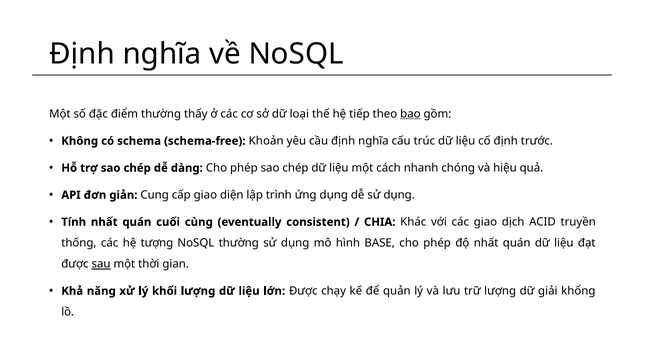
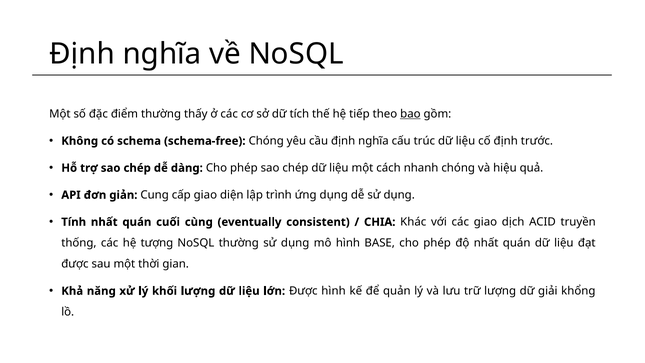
loại: loại -> tích (299, 114)
schema-free Khoản: Khoản -> Chóng (266, 141)
sau underline: present -> none (101, 264)
Được chạy: chạy -> hình (334, 291)
